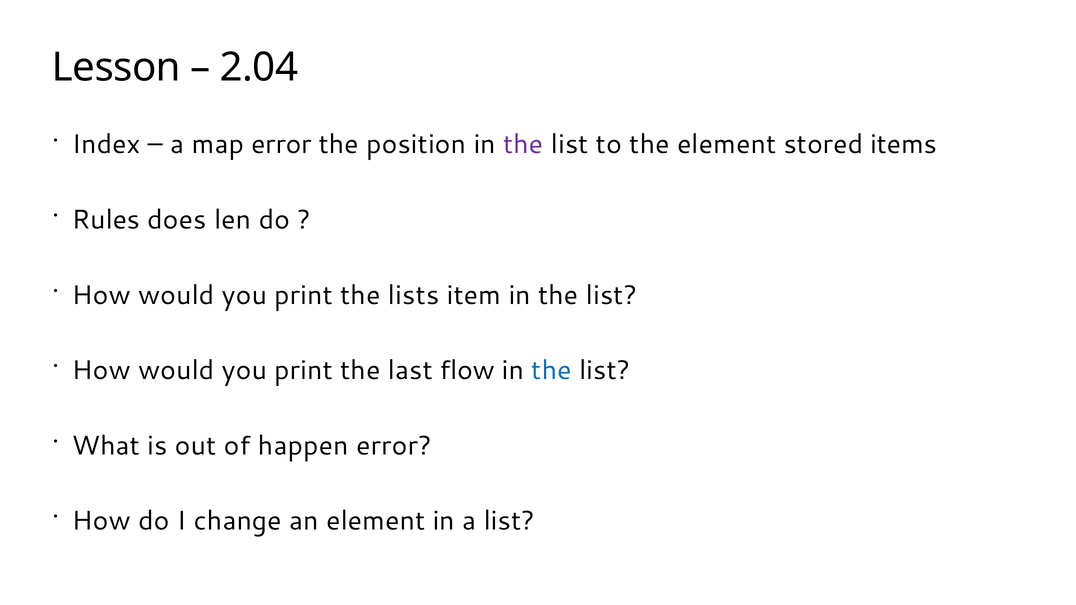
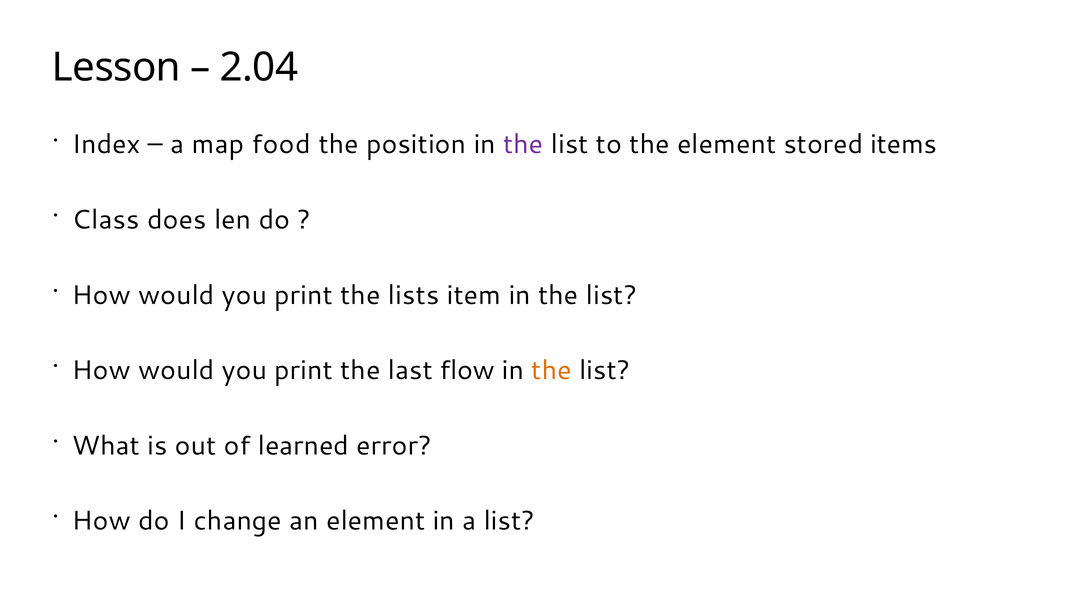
map error: error -> food (281, 145)
Rules: Rules -> Class (106, 220)
the colour: blue -> orange (552, 371)
happen: happen -> learned (303, 446)
